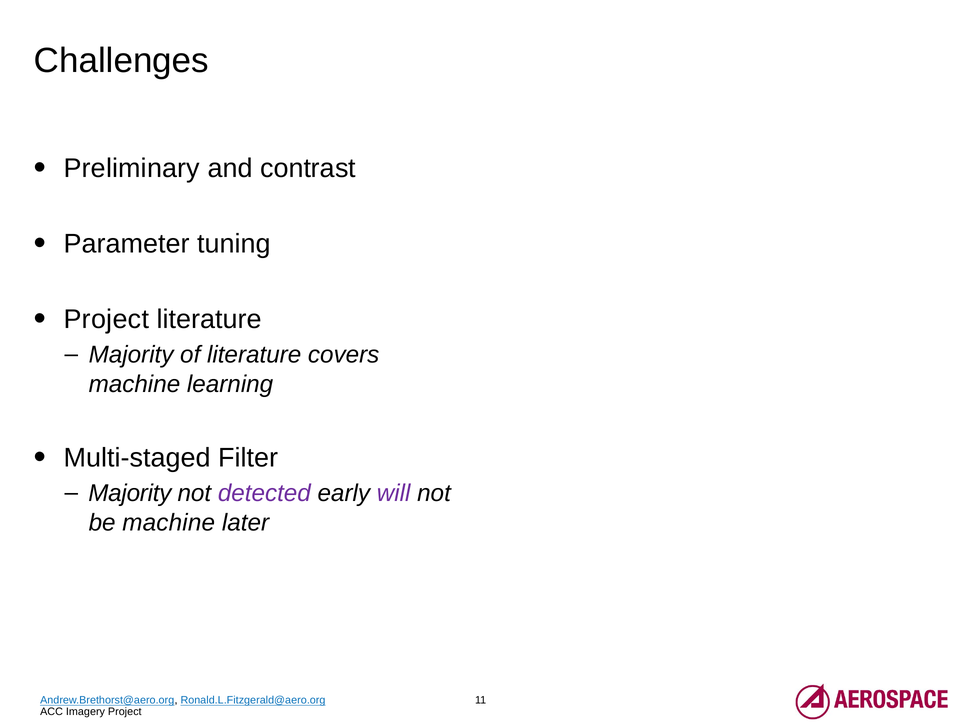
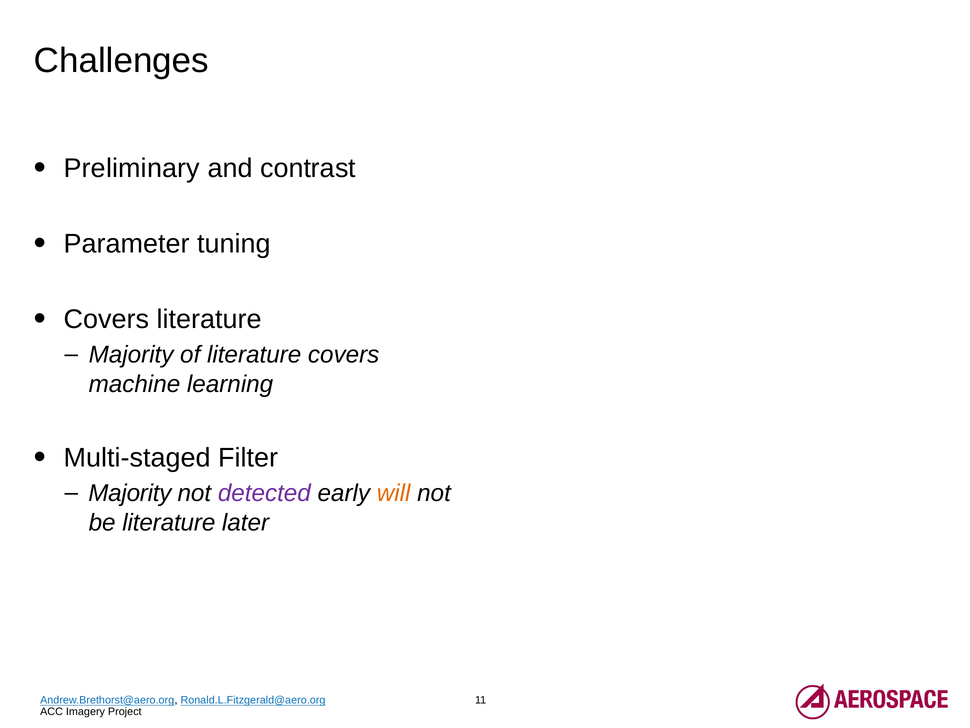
Project: Project -> Covers (106, 319)
will colour: purple -> orange (394, 493)
be machine: machine -> literature (169, 522)
